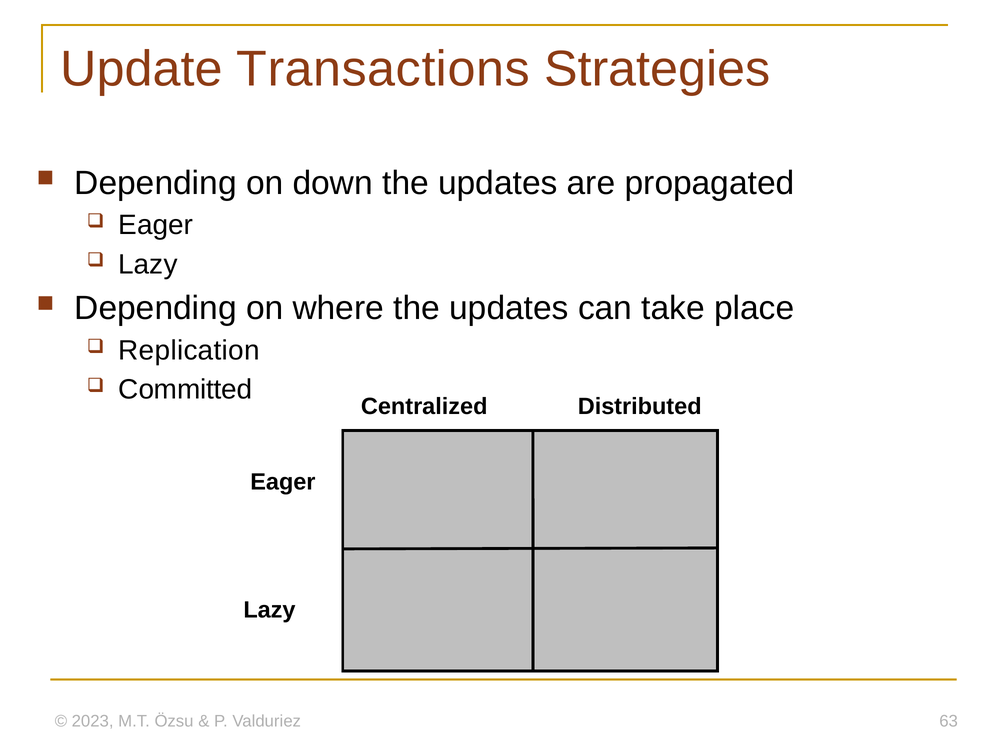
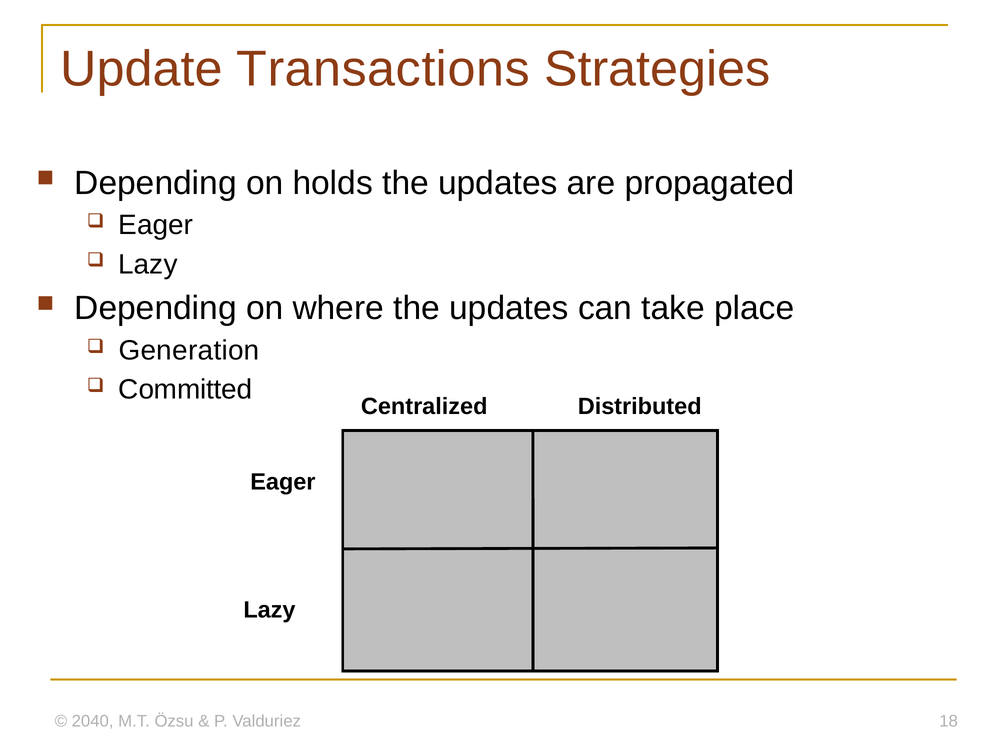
down: down -> holds (333, 183)
Replication: Replication -> Generation (189, 351)
2023: 2023 -> 2040 (93, 721)
63: 63 -> 18 (949, 721)
